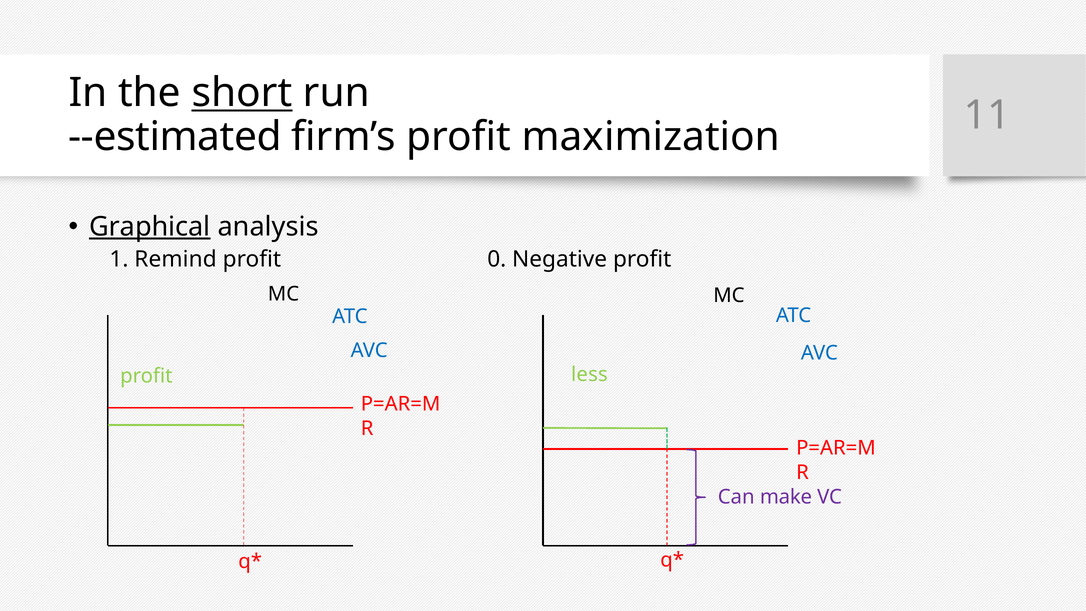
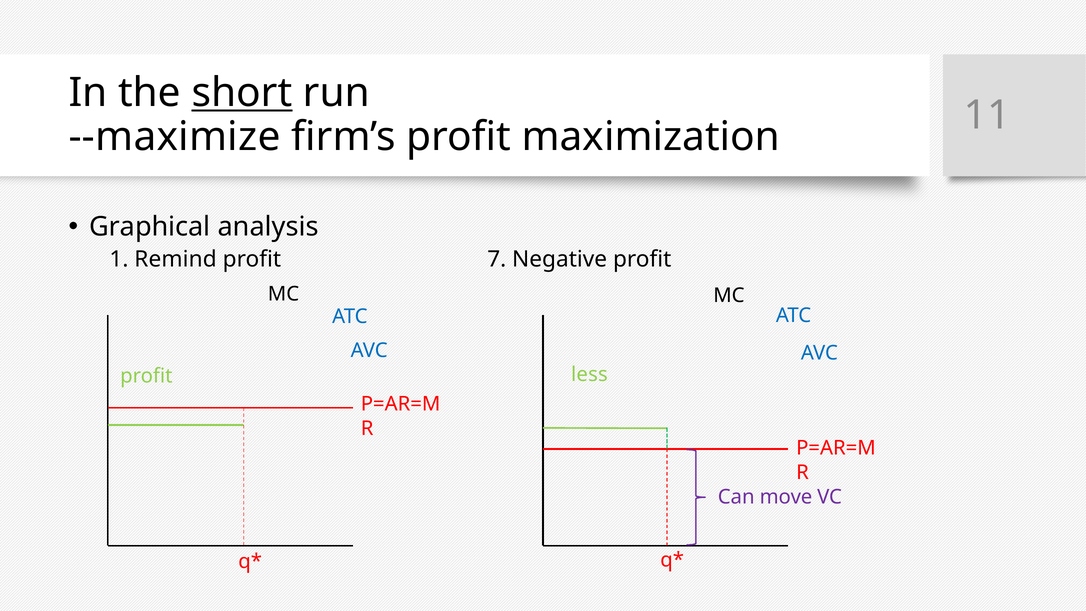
--estimated: --estimated -> --maximize (175, 137)
Graphical underline: present -> none (150, 227)
0: 0 -> 7 (497, 259)
make: make -> move (786, 497)
